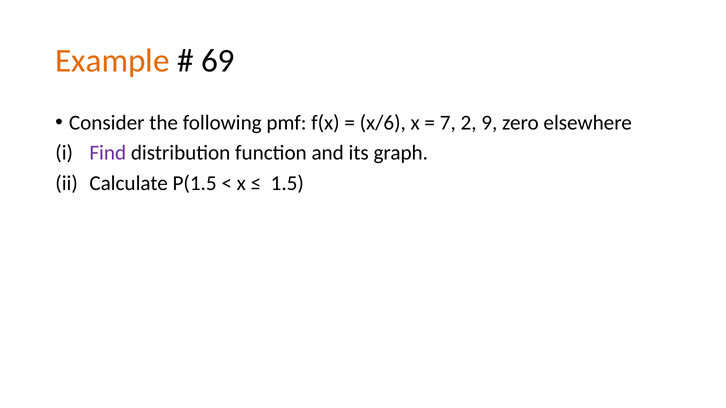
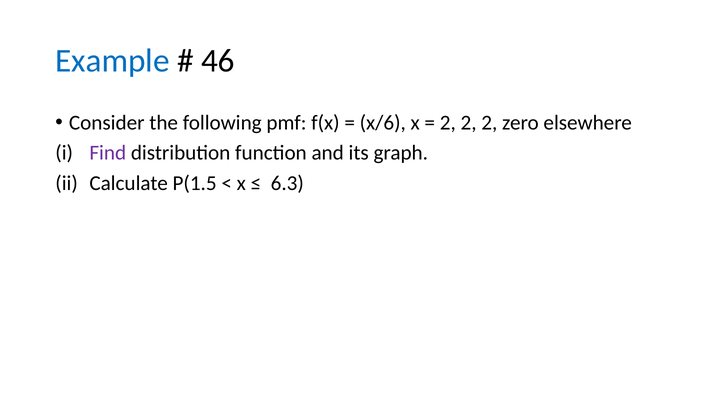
Example colour: orange -> blue (112, 61)
69: 69 -> 46 (218, 61)
7: 7 -> 2 (448, 123)
9: 9 -> 2 (489, 123)
1.5: 1.5 -> 6.3 (287, 183)
